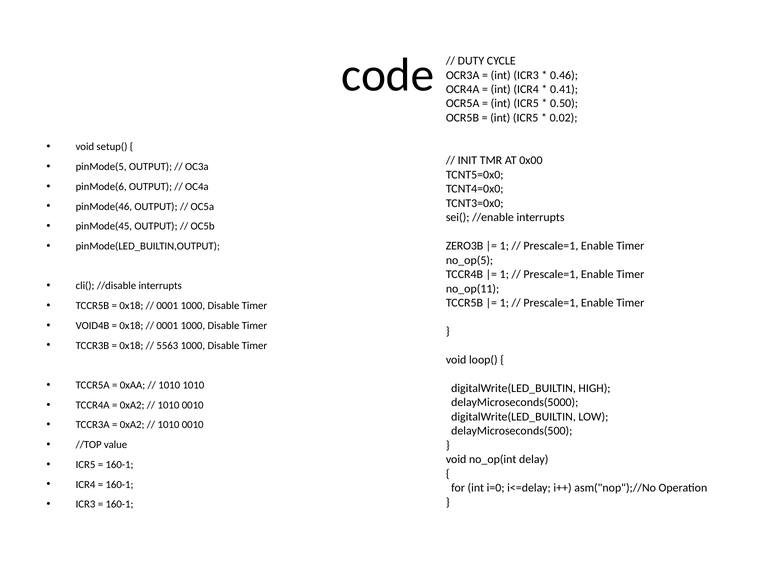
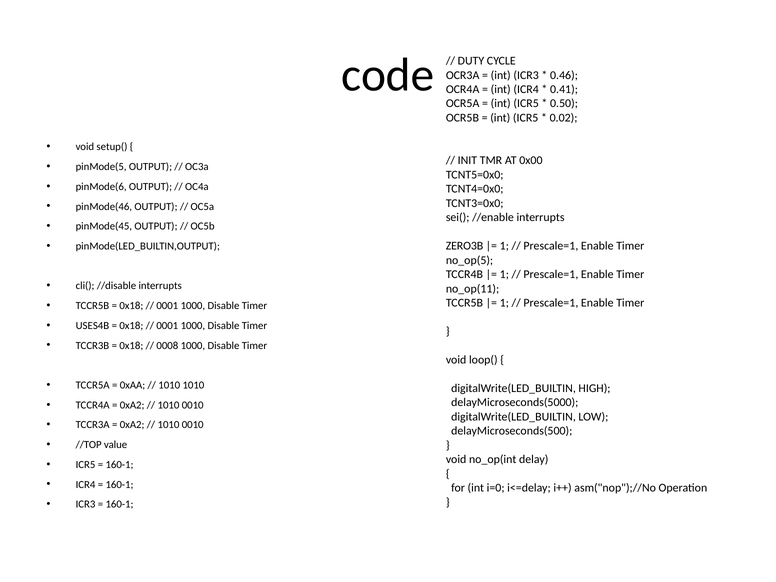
VOID4B: VOID4B -> USES4B (92, 326)
5563: 5563 -> 0008 (167, 345)
